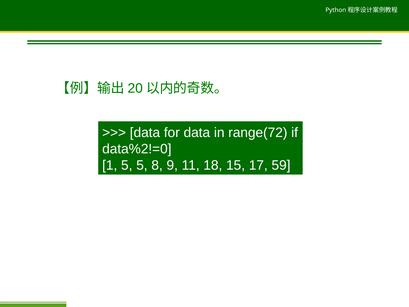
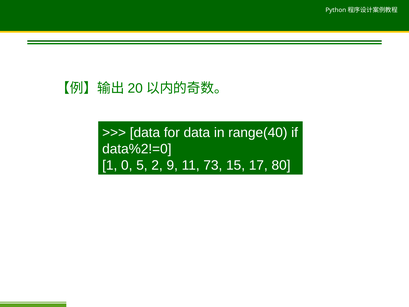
range(72: range(72 -> range(40 (258, 132)
1 5: 5 -> 0 (127, 165)
8: 8 -> 2 (157, 165)
18: 18 -> 73 (213, 165)
59: 59 -> 80 (281, 165)
